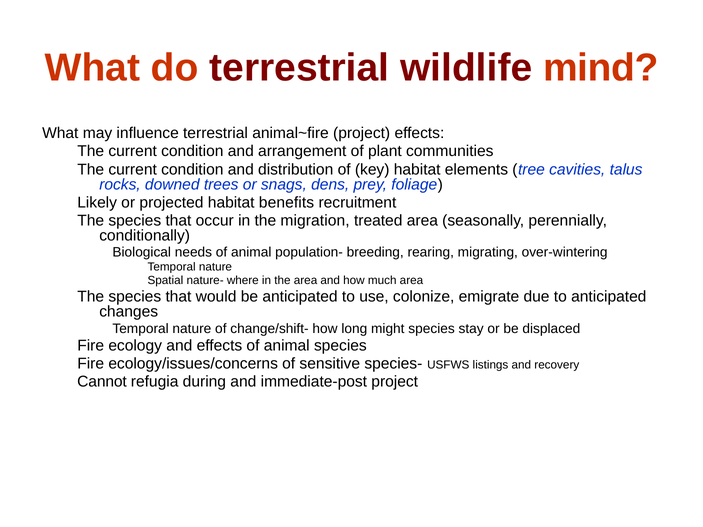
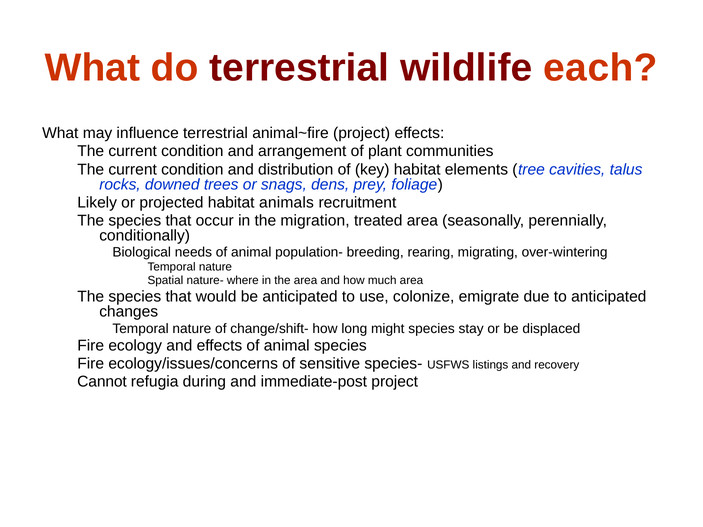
mind: mind -> each (600, 68)
benefits: benefits -> animals (286, 203)
